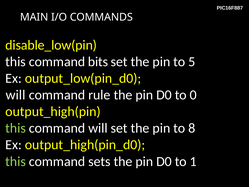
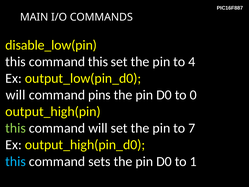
command bits: bits -> this (98, 62)
5: 5 -> 4 (192, 62)
rule: rule -> pins (99, 95)
8: 8 -> 7 (192, 128)
this colour: light green -> light blue (16, 161)
